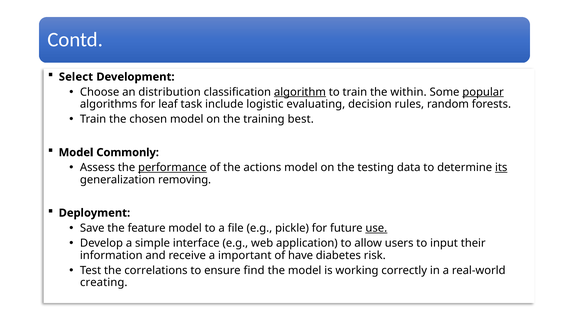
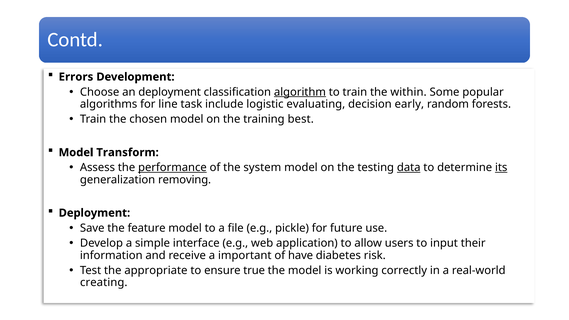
Select: Select -> Errors (76, 77)
an distribution: distribution -> deployment (170, 92)
popular underline: present -> none (483, 92)
leaf: leaf -> line (168, 104)
rules: rules -> early (409, 104)
Commonly: Commonly -> Transform (128, 152)
actions: actions -> system (262, 168)
data underline: none -> present (409, 168)
use underline: present -> none (376, 228)
correlations: correlations -> appropriate (156, 270)
find: find -> true (254, 270)
